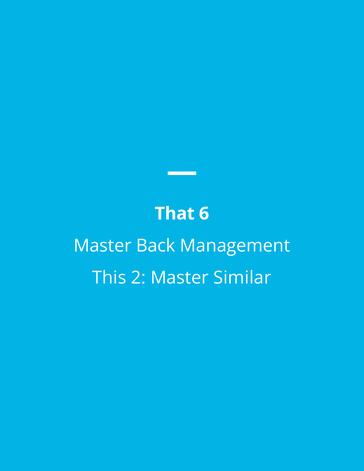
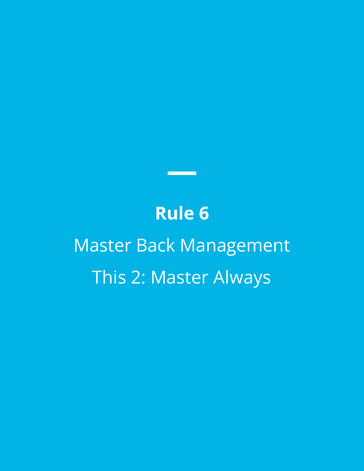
That: That -> Rule (175, 214)
Similar: Similar -> Always (242, 278)
